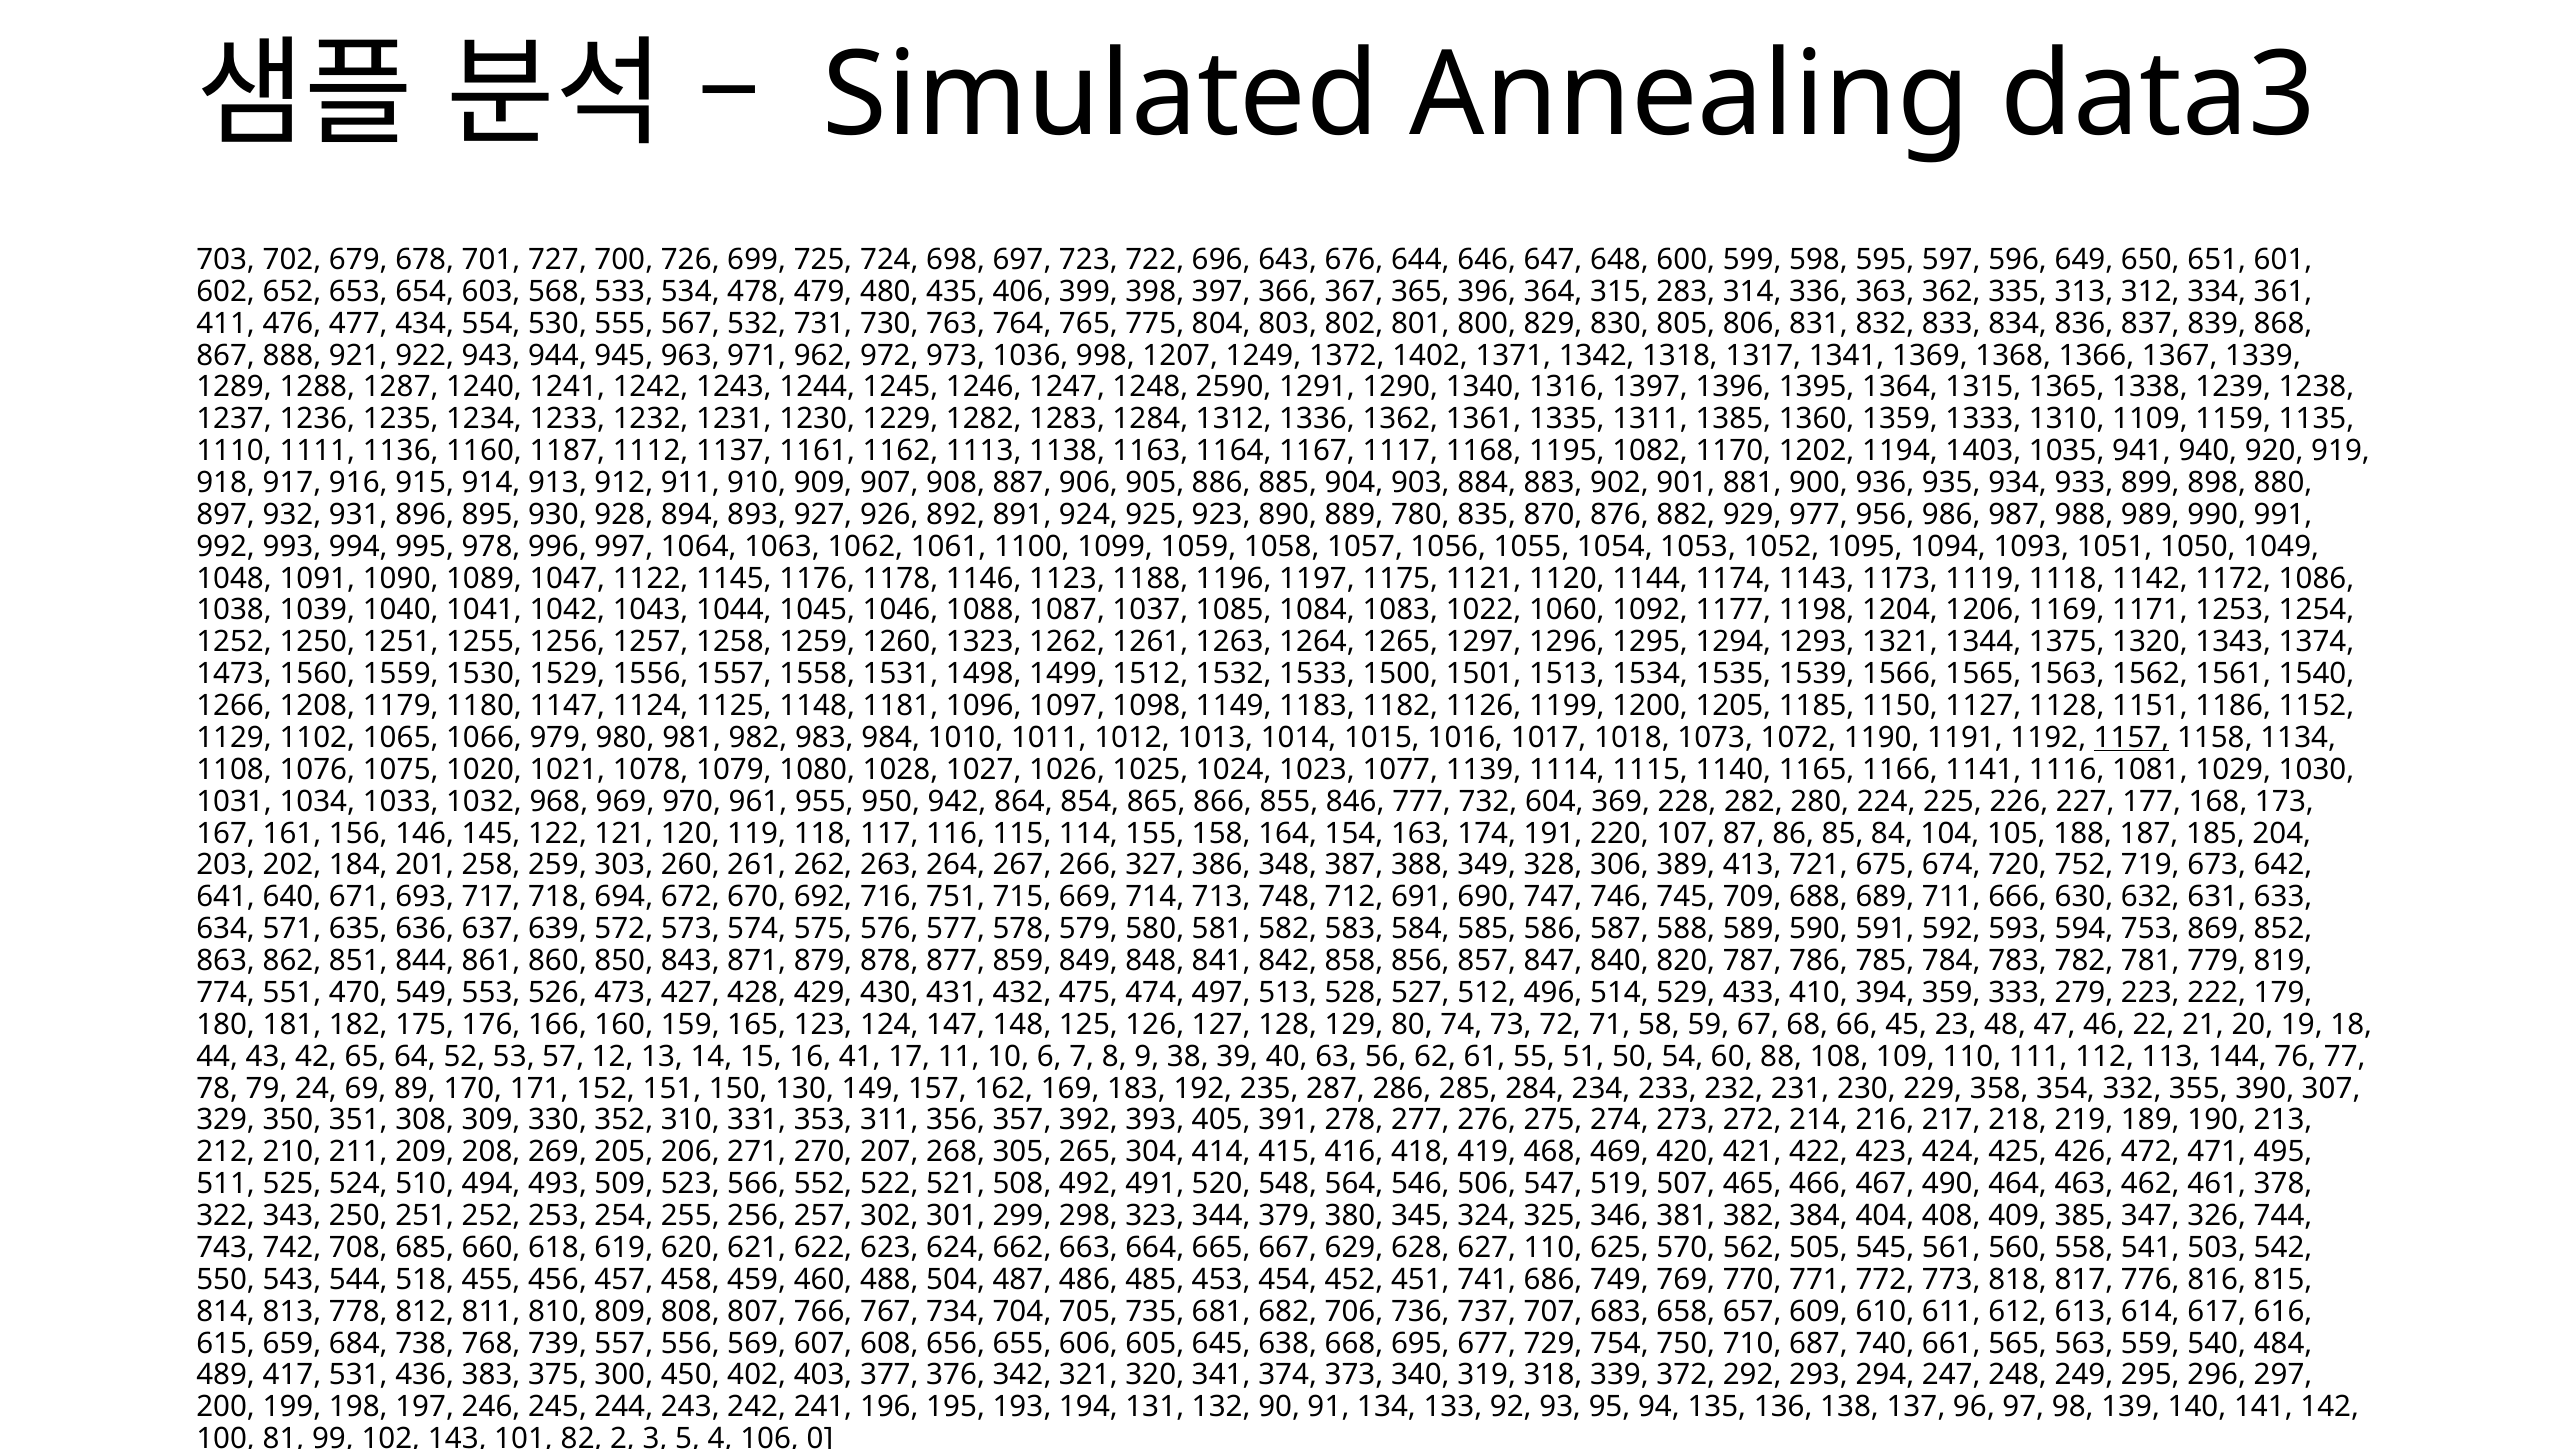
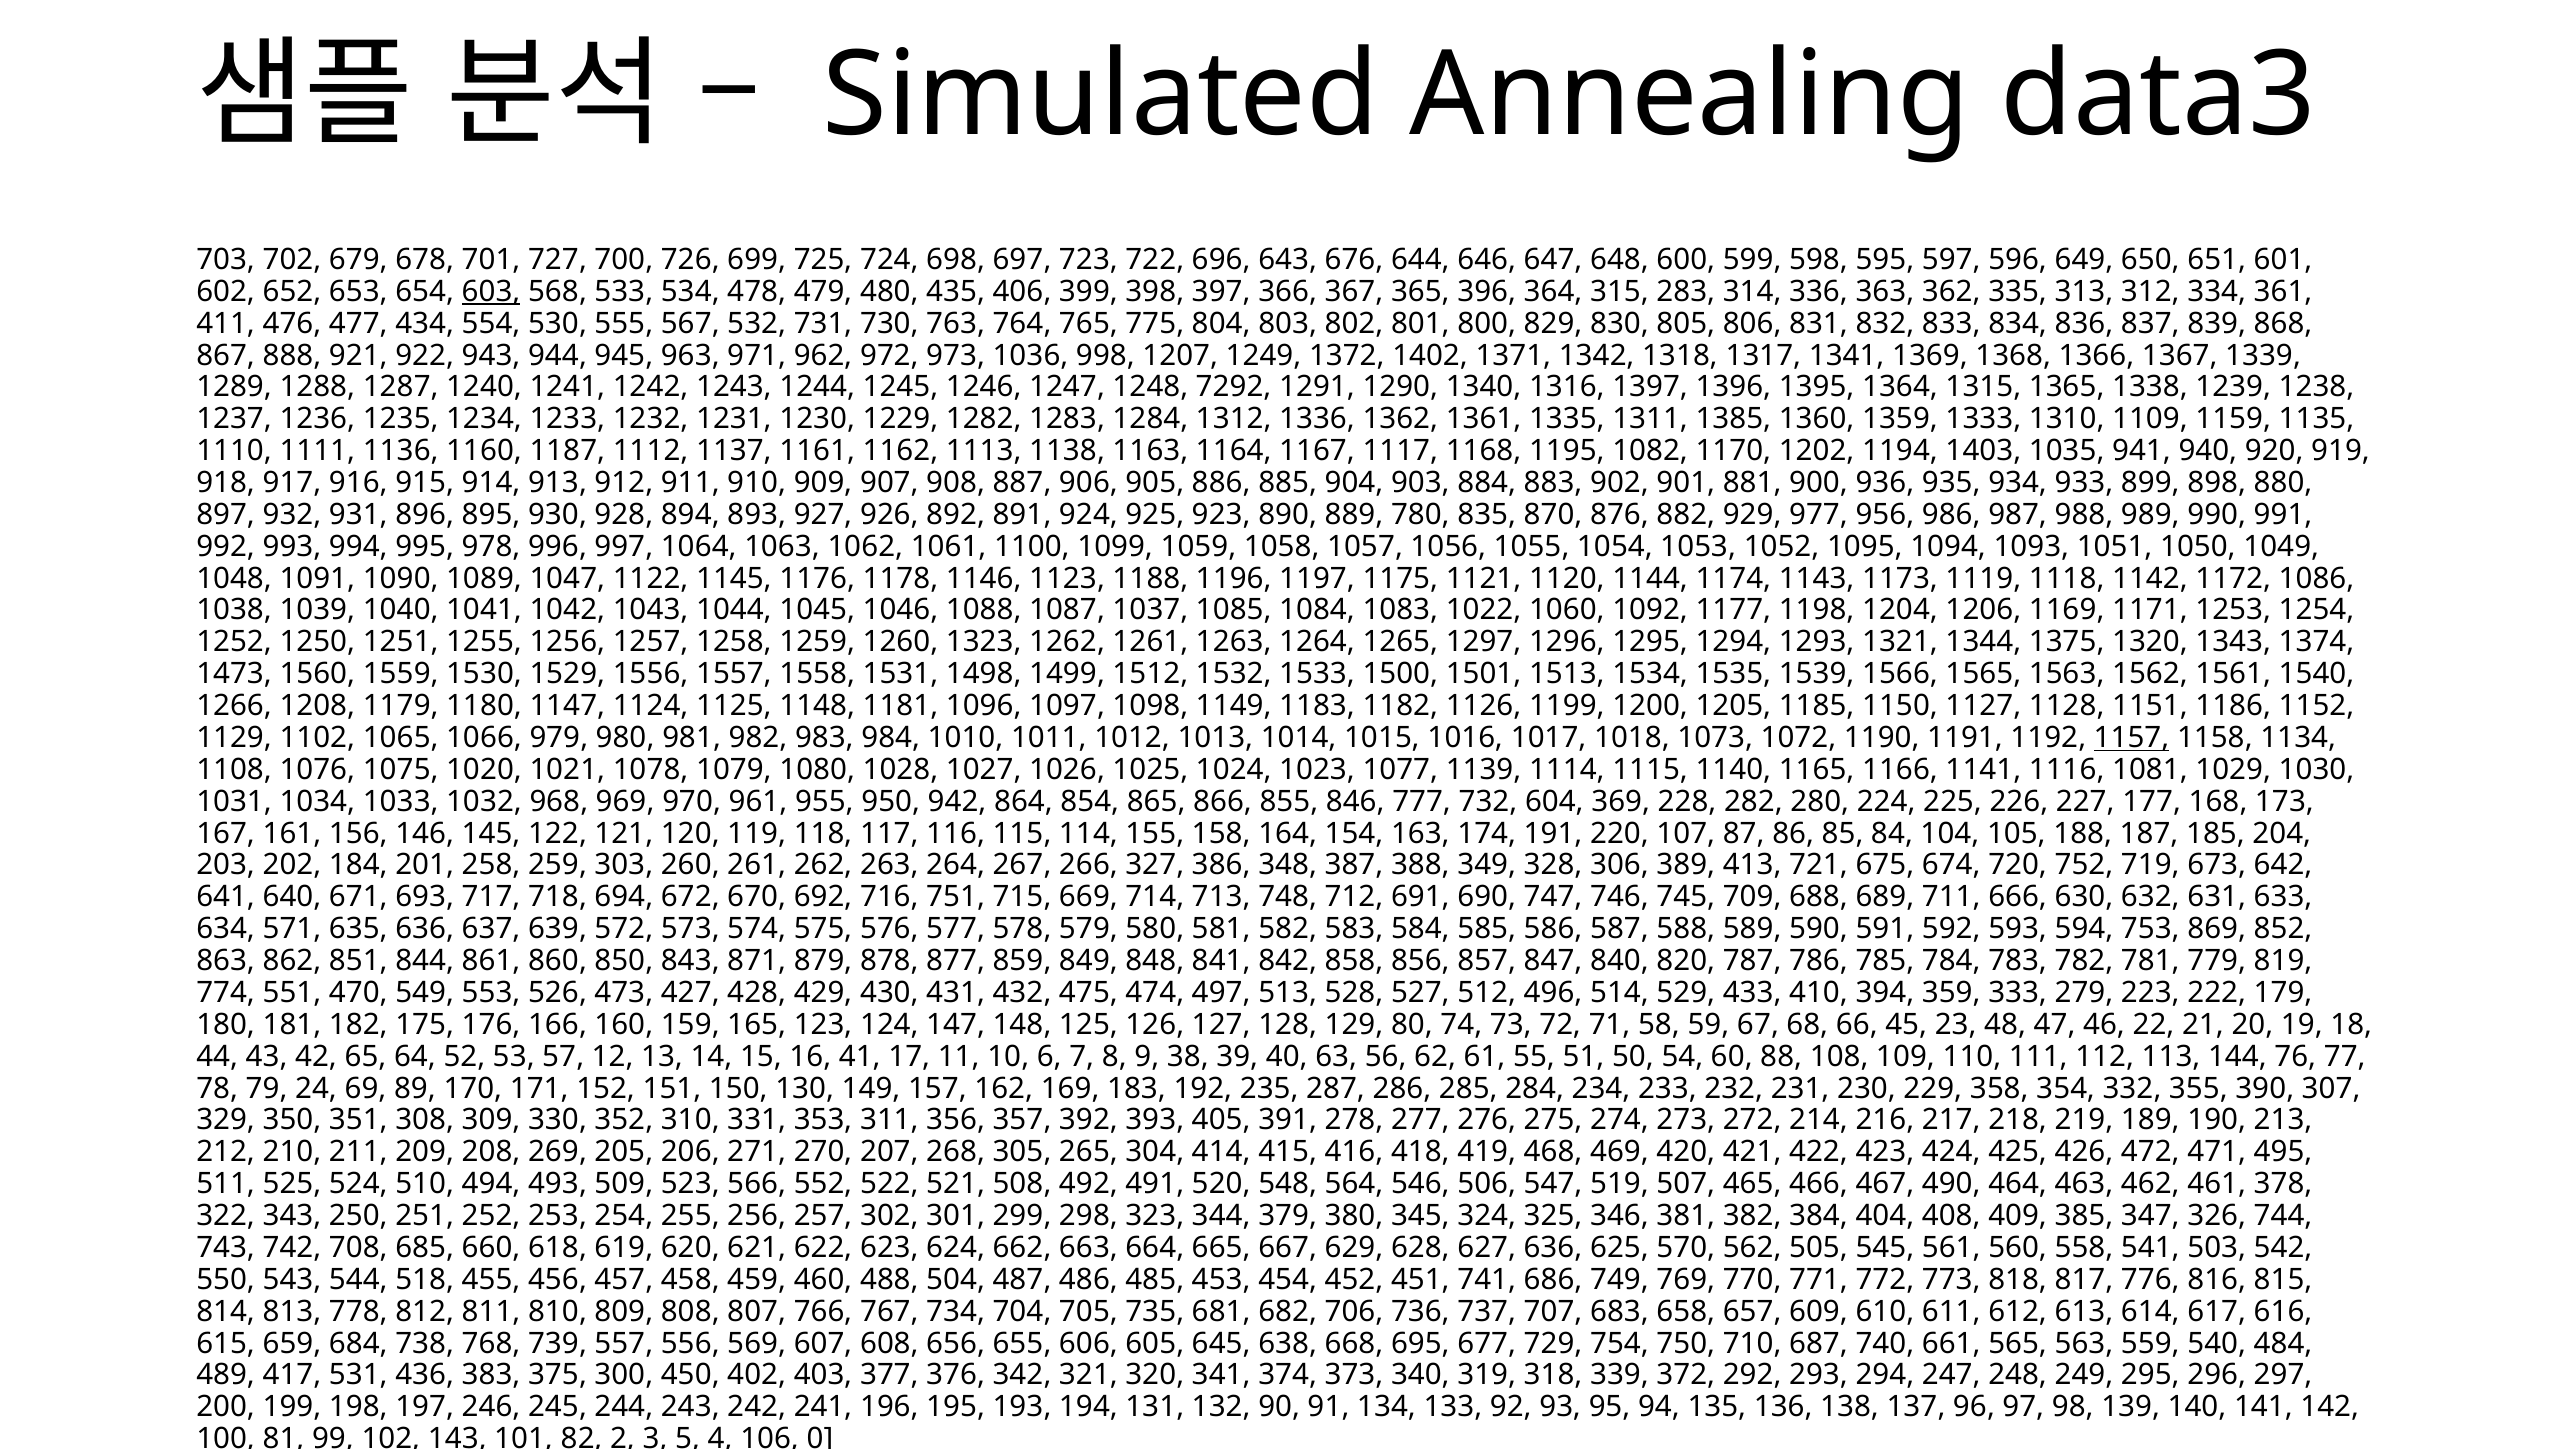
603 underline: none -> present (491, 292)
2590: 2590 -> 7292 (1234, 387)
627 110: 110 -> 636 (1553, 1248)
